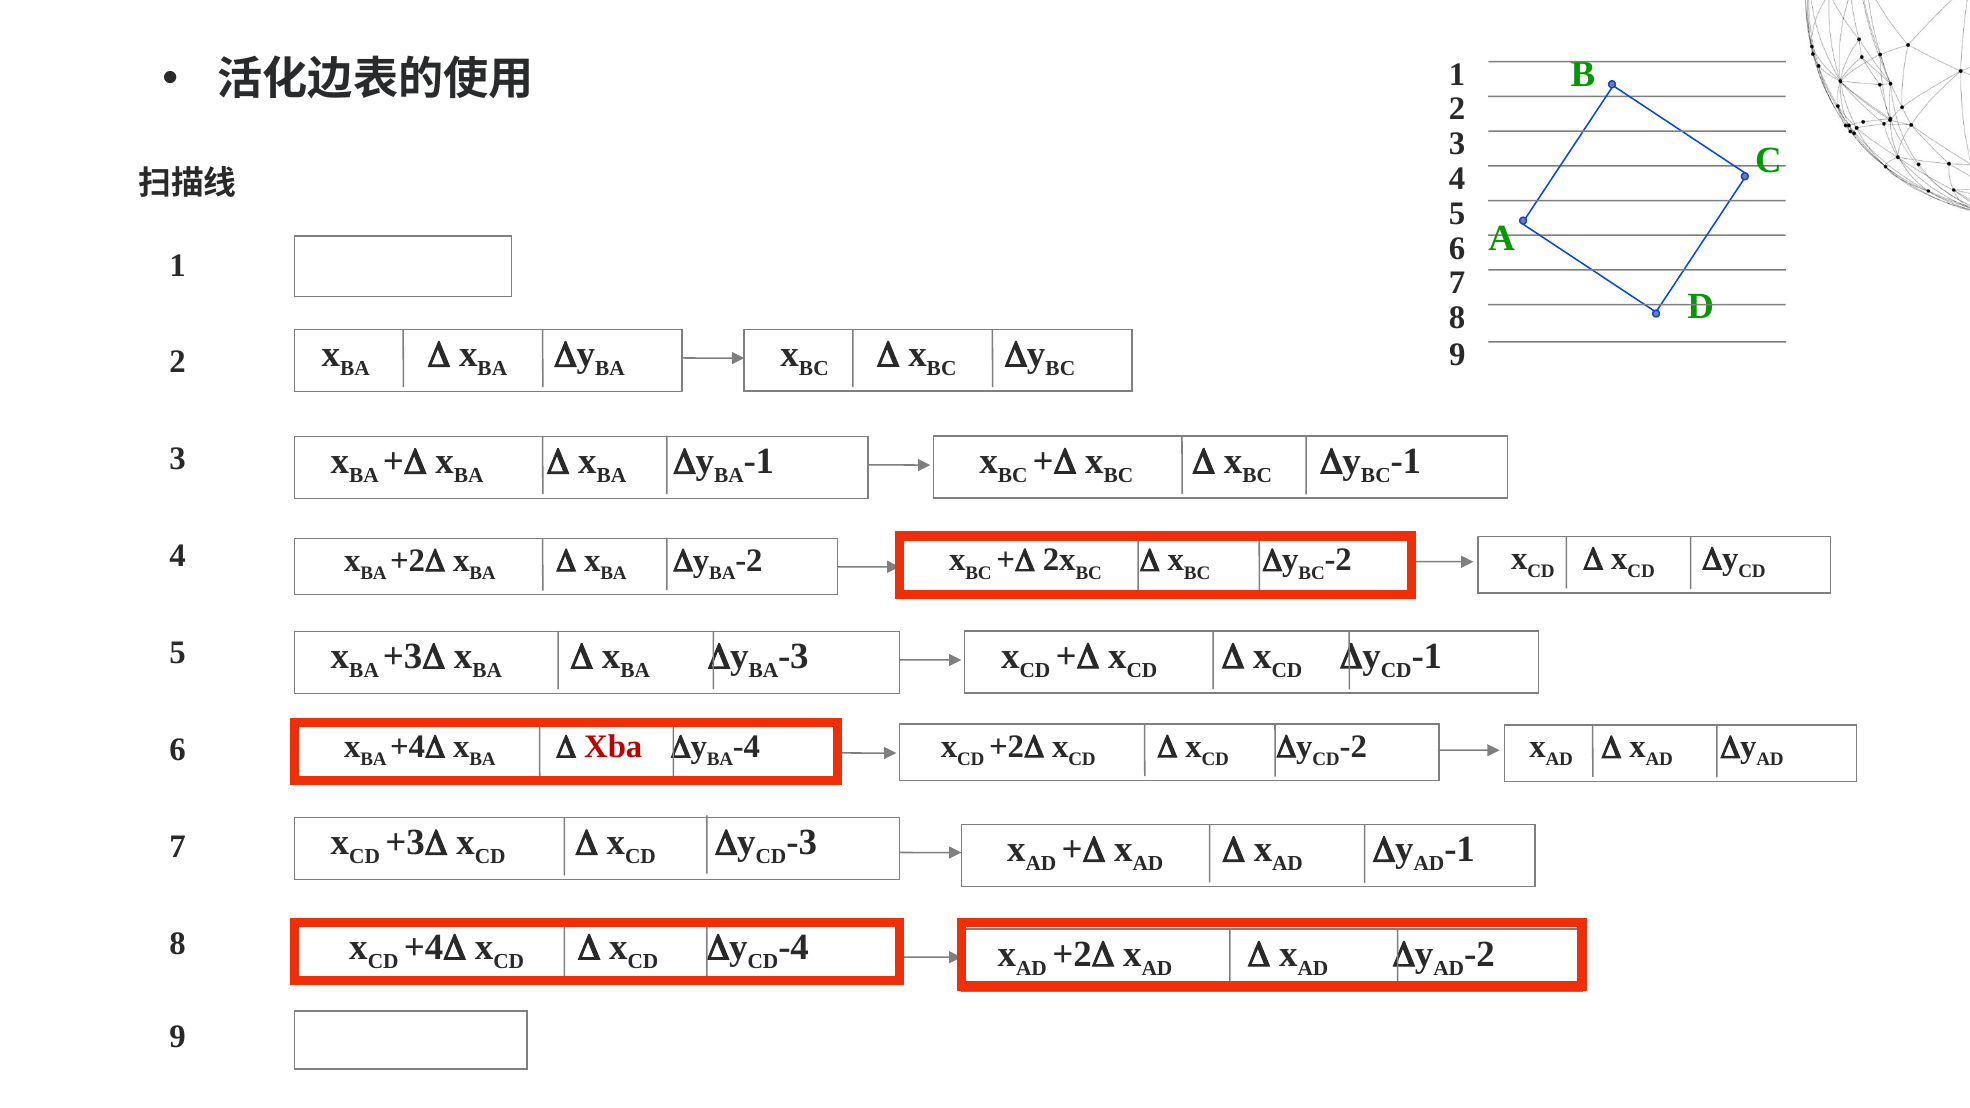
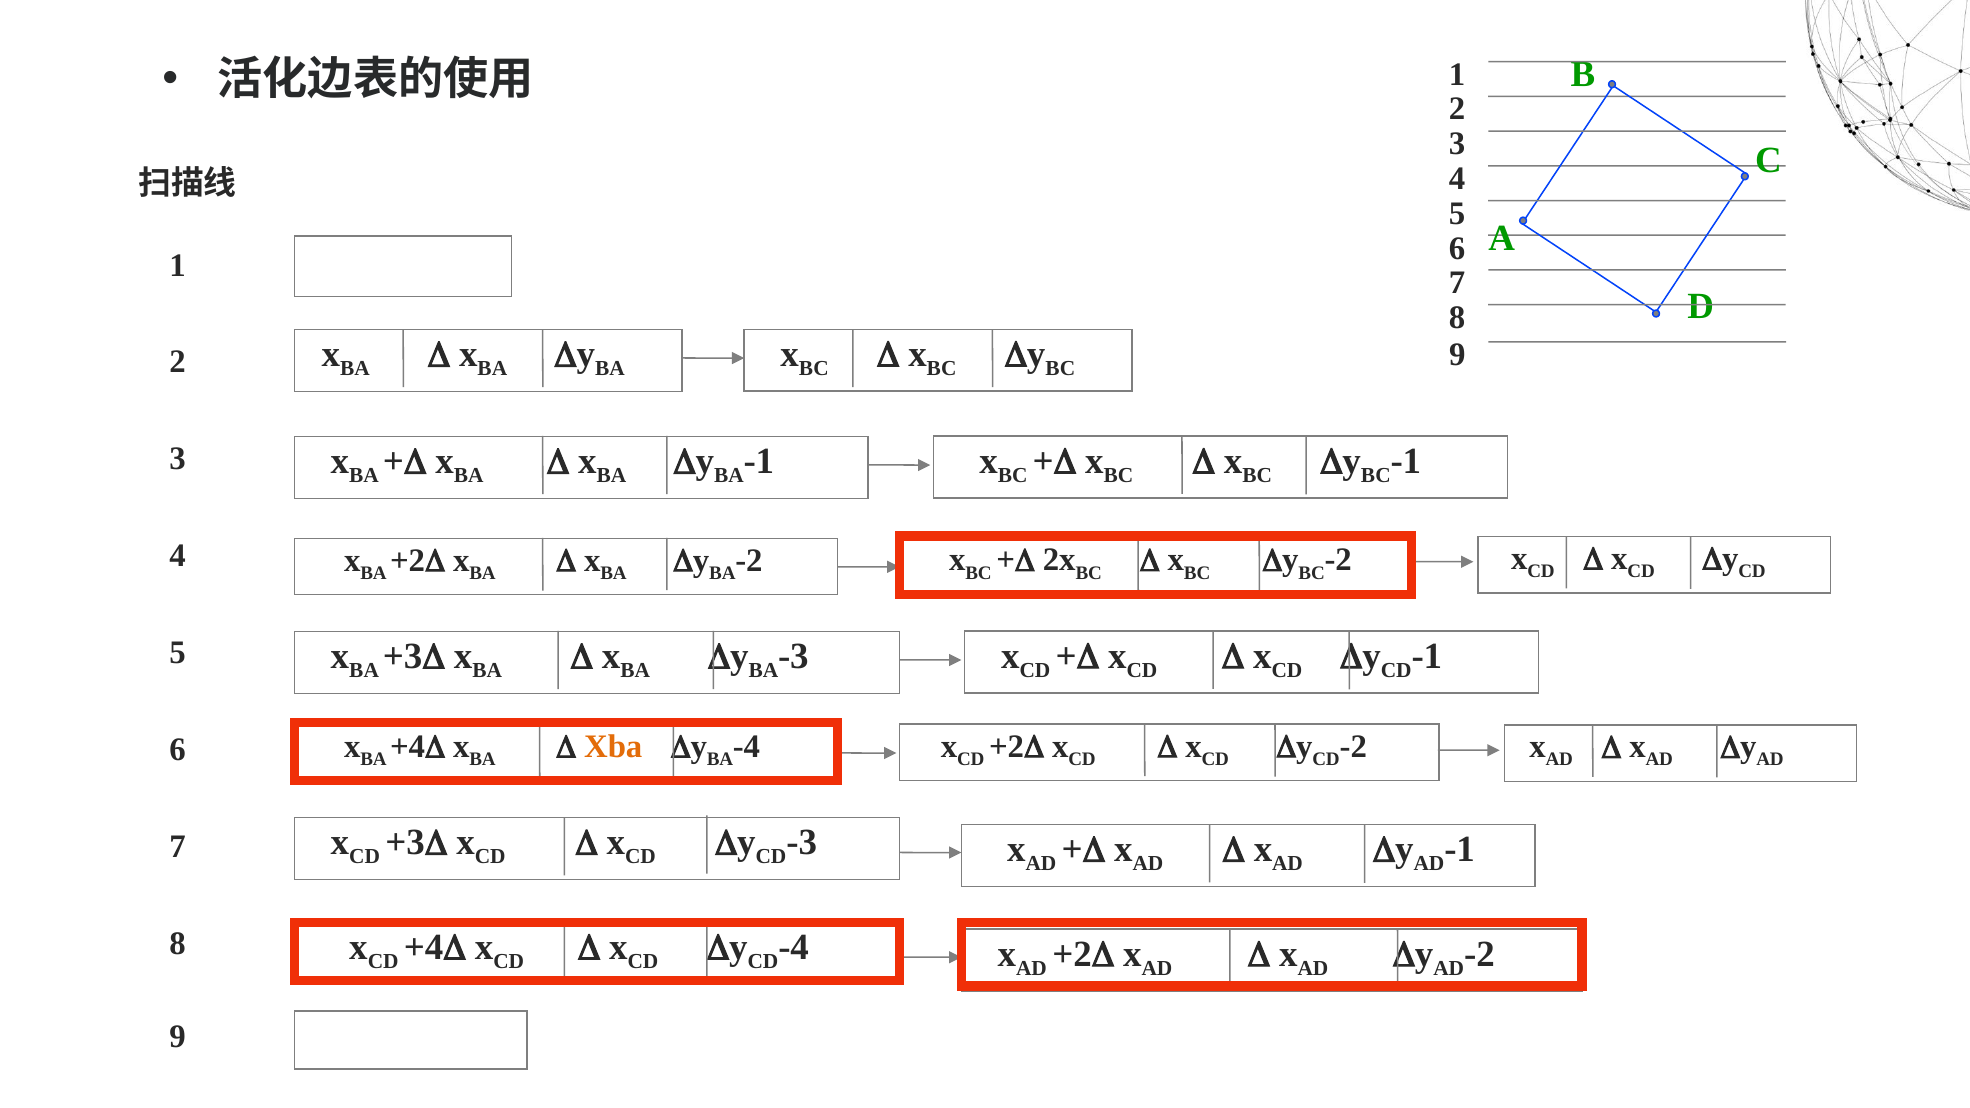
Xba colour: red -> orange (613, 747)
